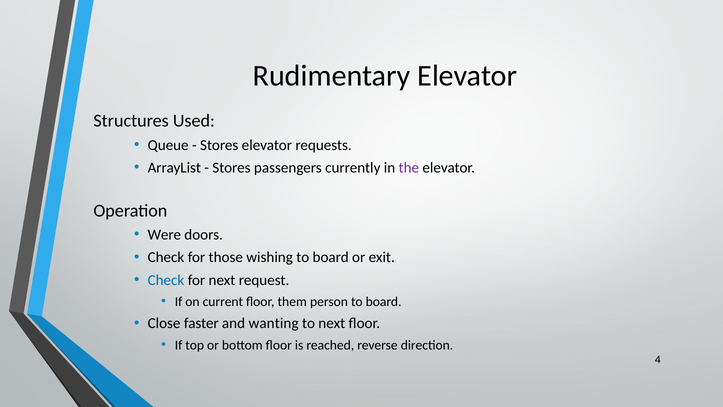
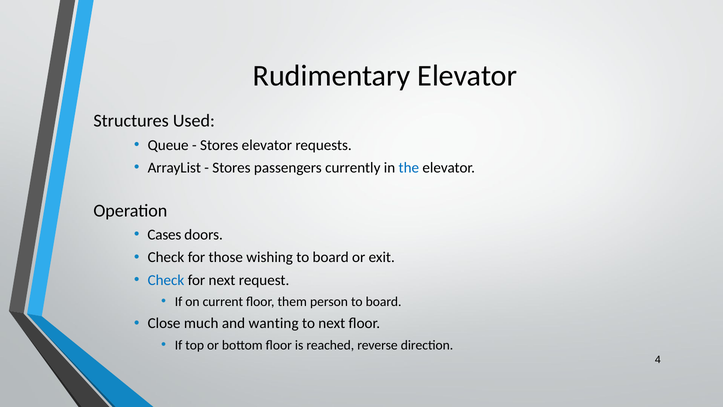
the colour: purple -> blue (409, 168)
Were: Were -> Cases (164, 235)
faster: faster -> much (201, 323)
